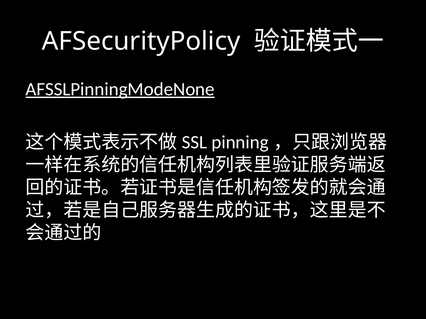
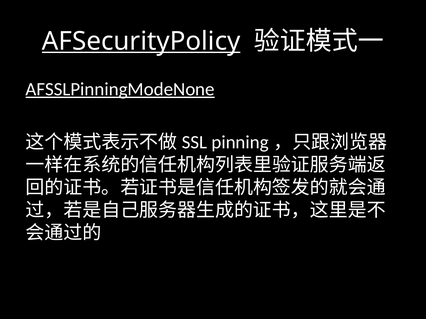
AFSecurityPolicy underline: none -> present (141, 41)
